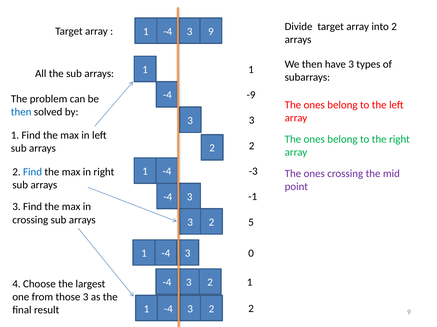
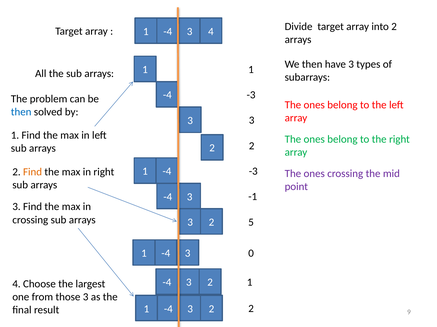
3 9: 9 -> 4 (211, 32)
-9: -9 -> -3 (251, 95)
Find colour: blue -> orange (33, 172)
